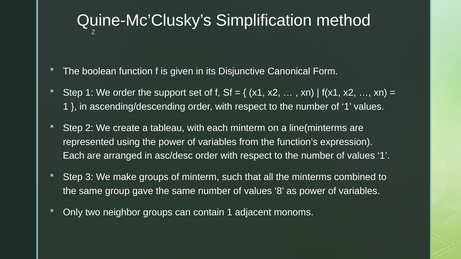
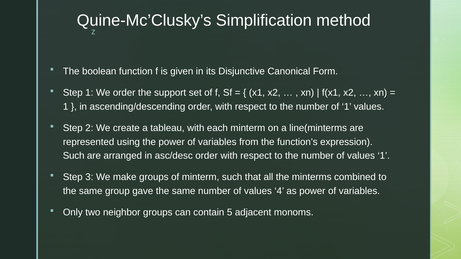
Each: Each -> Such (74, 156)
8: 8 -> 4 (279, 191)
contain 1: 1 -> 5 (230, 213)
